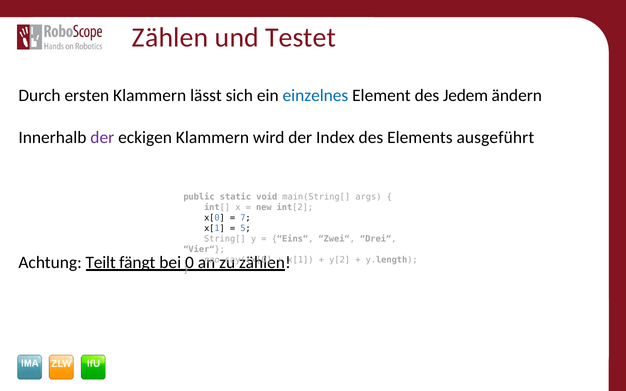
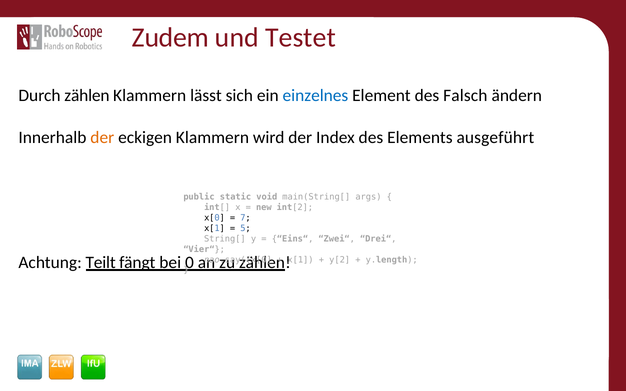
Zählen: Zählen -> Zudem (170, 37)
Durch ersten: ersten -> zählen (87, 96)
Jedem: Jedem -> Falsch (465, 96)
der colour: purple -> orange (102, 137)
